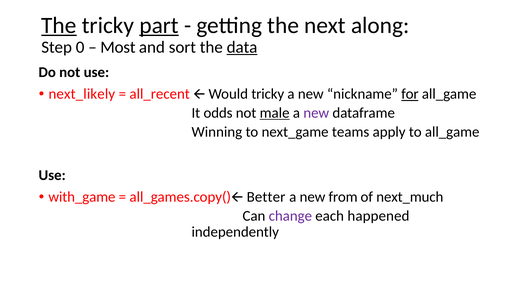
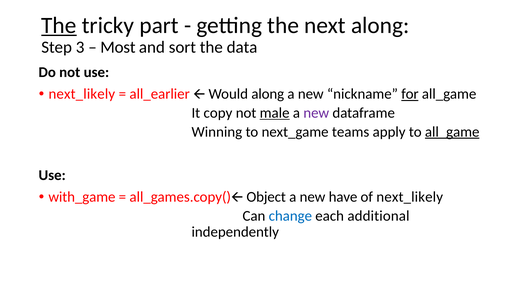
part underline: present -> none (159, 25)
0: 0 -> 3 (80, 47)
data underline: present -> none (242, 47)
all_recent: all_recent -> all_earlier (160, 94)
Would tricky: tricky -> along (268, 94)
odds: odds -> copy (218, 113)
all_game underline: none -> present (452, 132)
Better: Better -> Object (266, 197)
from: from -> have (343, 197)
of next_much: next_much -> next_likely (410, 197)
change colour: purple -> blue (290, 216)
happened: happened -> additional (378, 216)
